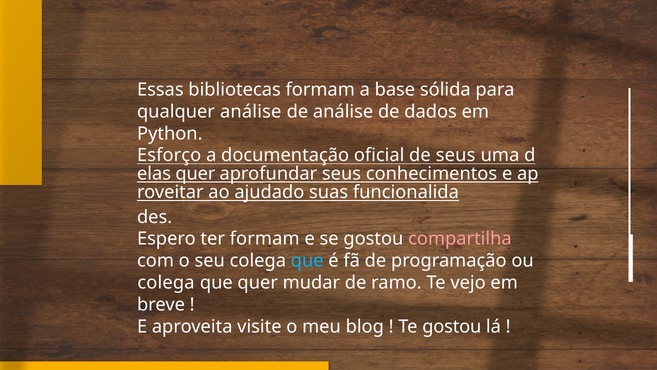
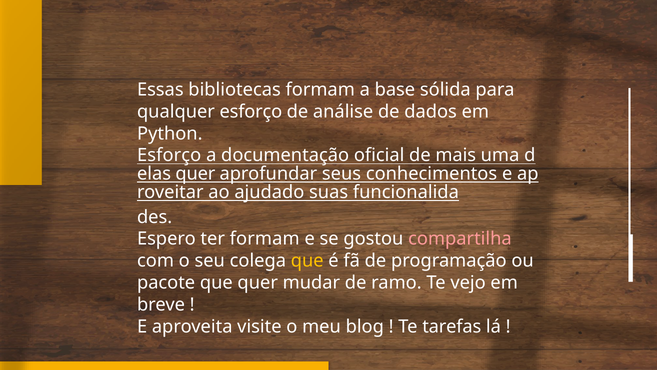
qualquer análise: análise -> esforço (251, 111)
de seus: seus -> mais (456, 155)
que colour: light blue -> yellow (307, 261)
colega: colega -> pacote (166, 282)
Te gostou: gostou -> tarefas (452, 326)
